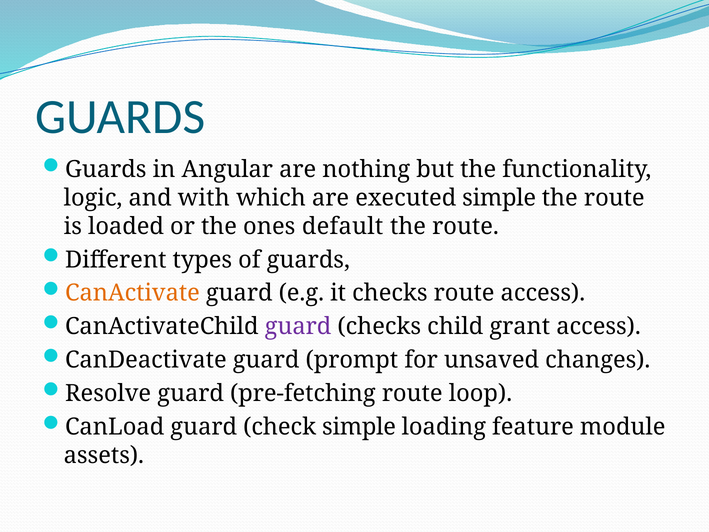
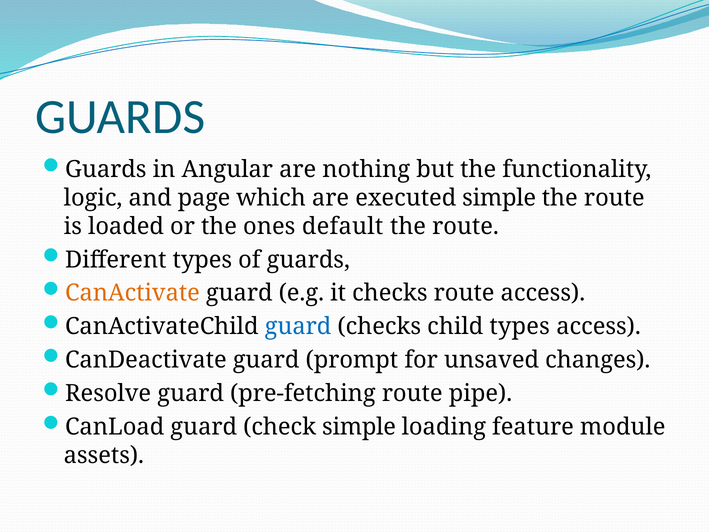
with: with -> page (204, 198)
guard colour: purple -> blue (298, 327)
child grant: grant -> types (520, 327)
loop: loop -> pipe (480, 393)
